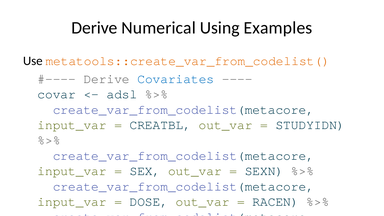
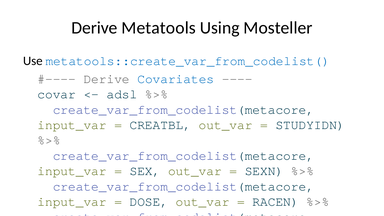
Numerical: Numerical -> Metatools (159, 28)
Examples: Examples -> Mosteller (278, 28)
metatools::create_var_from_codelist( colour: orange -> blue (188, 61)
